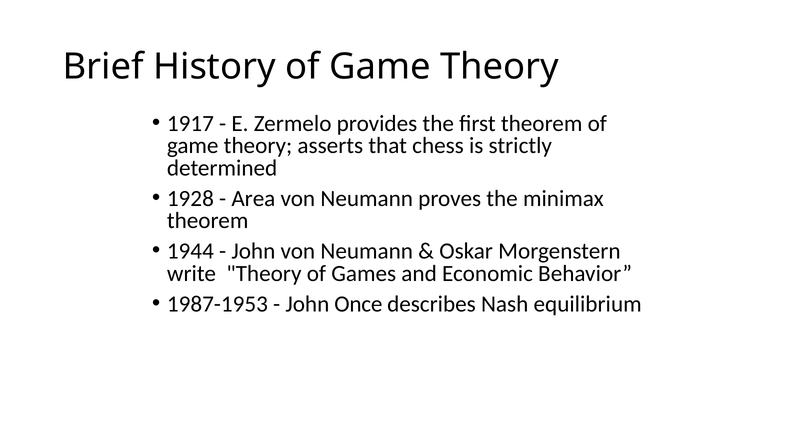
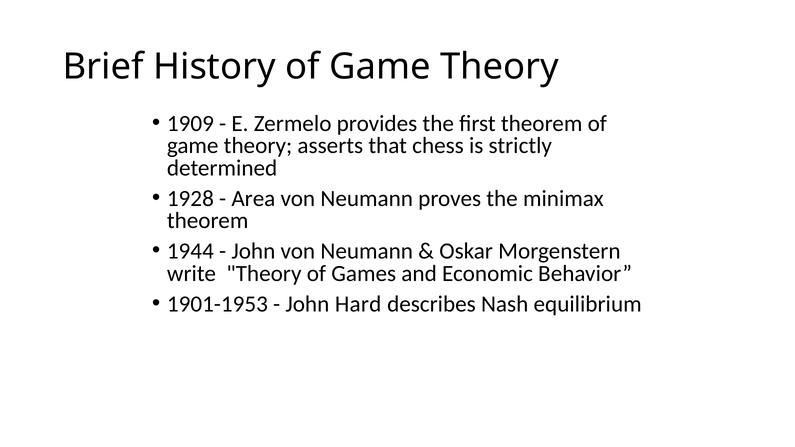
1917: 1917 -> 1909 (190, 123)
1987-1953: 1987-1953 -> 1901-1953 (217, 304)
Once: Once -> Hard (358, 304)
